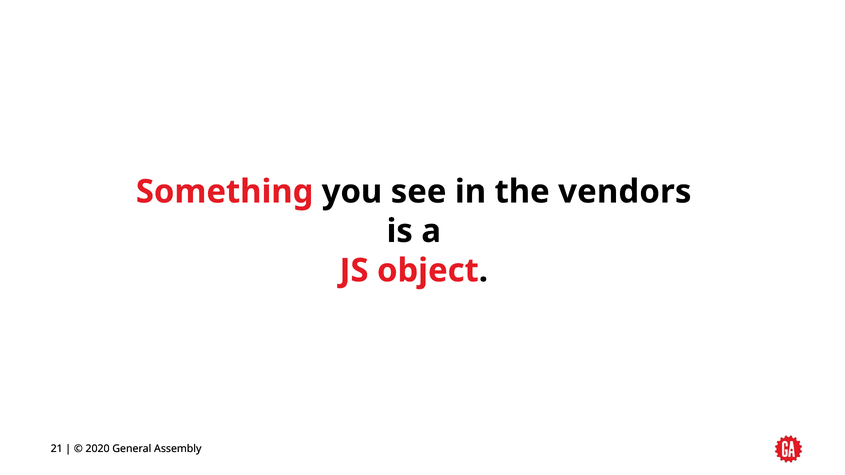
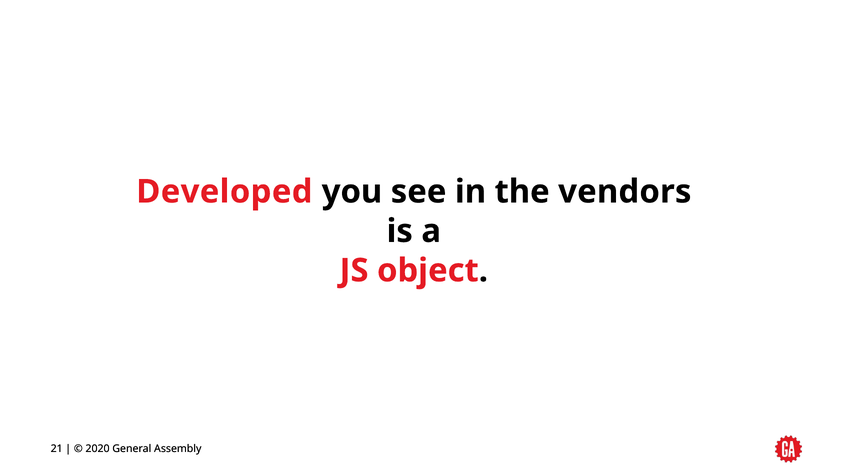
Something: Something -> Developed (224, 192)
